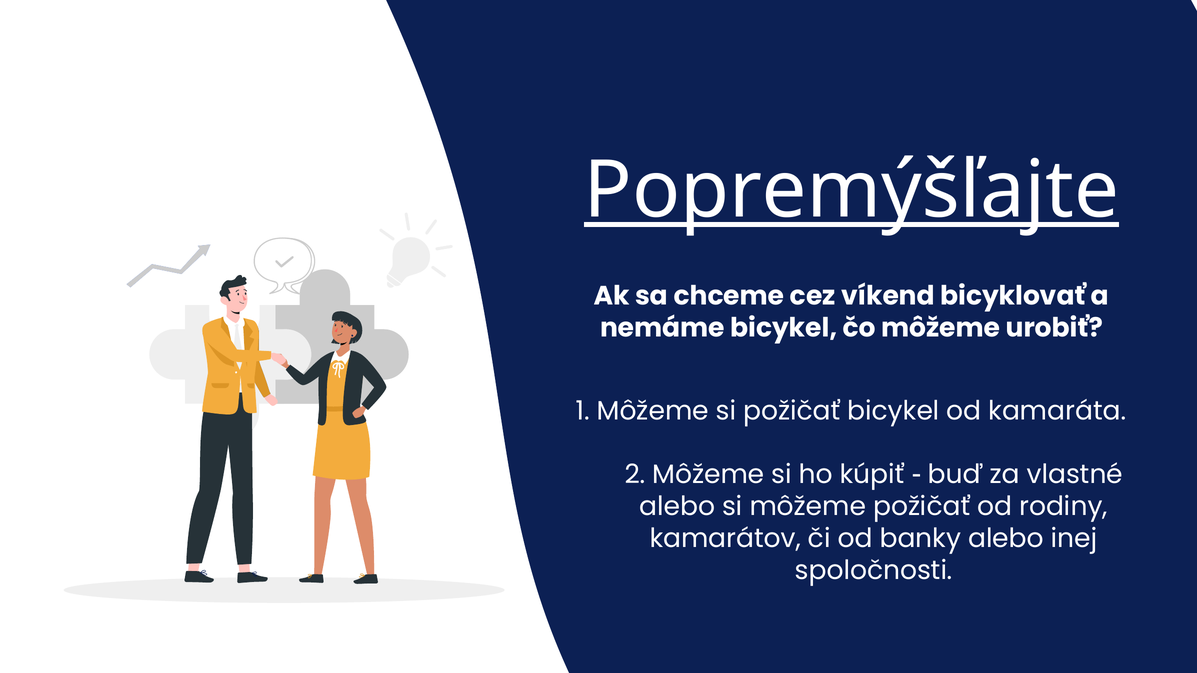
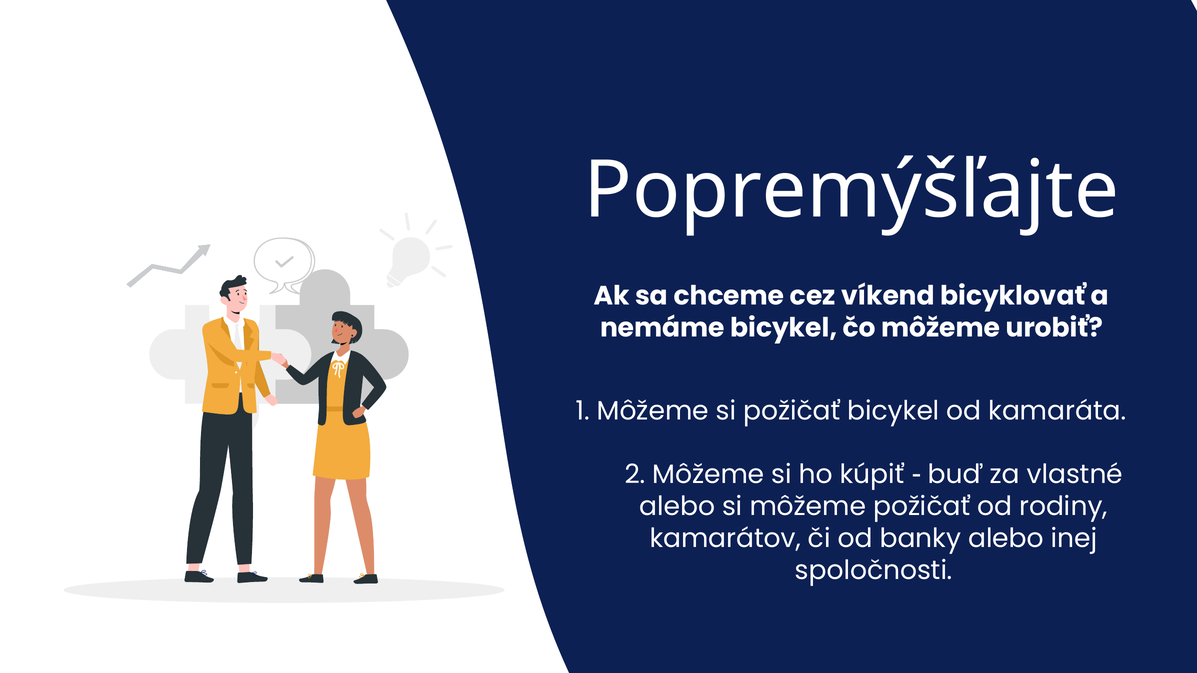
Popremýšľajte underline: present -> none (851, 190)
